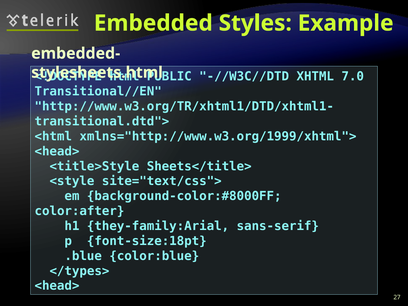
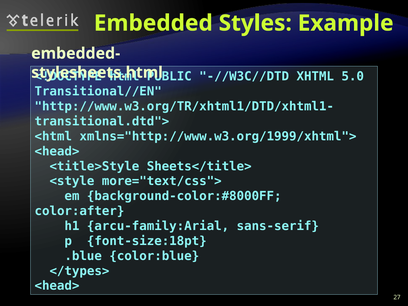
7.0: 7.0 -> 5.0 (353, 77)
site="text/css">: site="text/css"> -> more="text/css"> (162, 181)
they-family:Arial: they-family:Arial -> arcu-family:Arial (158, 226)
